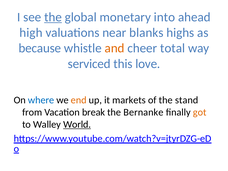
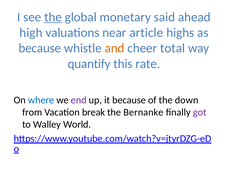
into: into -> said (164, 17)
blanks: blanks -> article (146, 33)
serviced: serviced -> quantify (89, 64)
love: love -> rate (148, 64)
end colour: orange -> purple (79, 100)
it markets: markets -> because (129, 100)
stand: stand -> down (187, 100)
got colour: orange -> purple (200, 112)
World underline: present -> none (77, 124)
